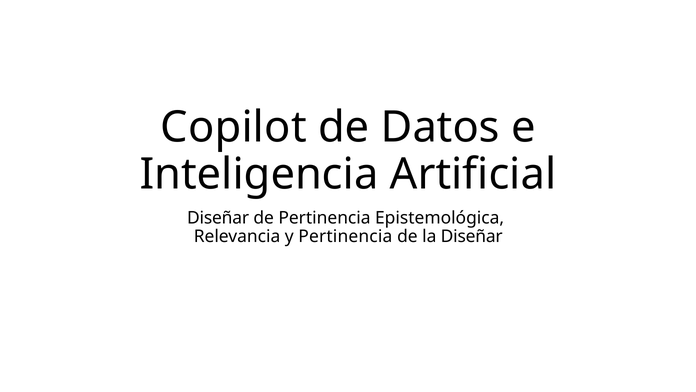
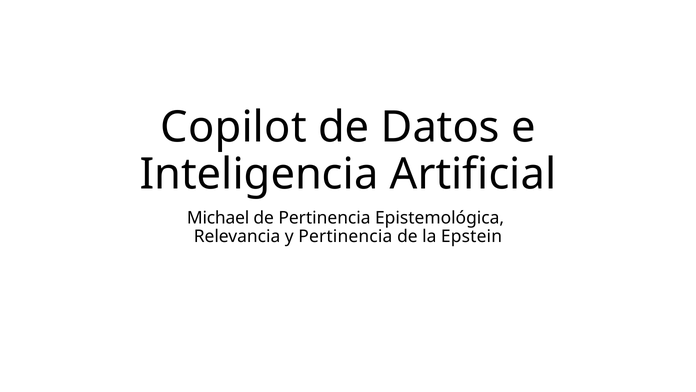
Diseñar: Diseñar -> Michael (218, 218)
la Diseñar: Diseñar -> Epstein (472, 236)
